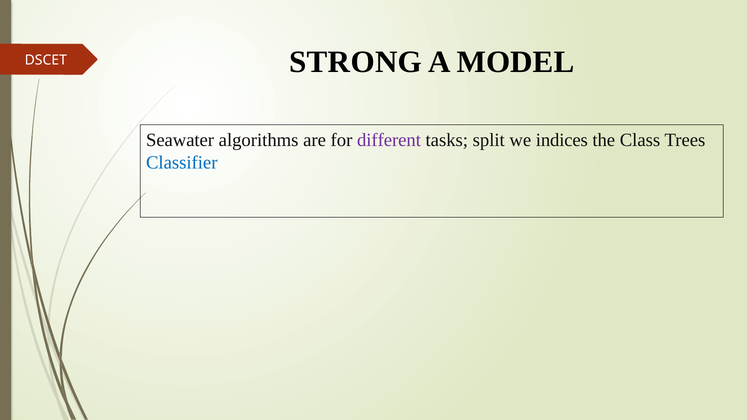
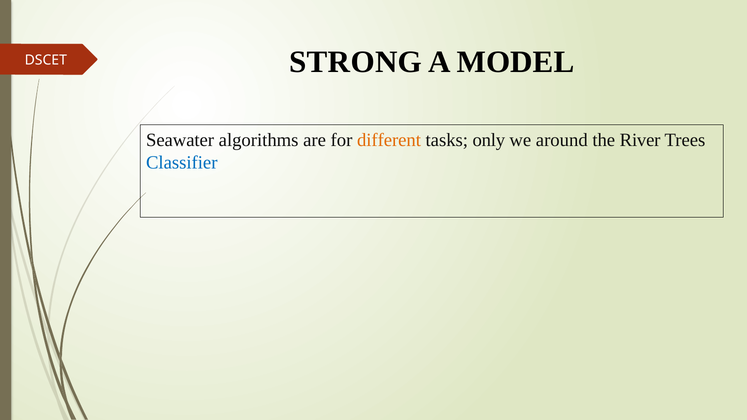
different colour: purple -> orange (389, 140)
split: split -> only (489, 140)
indices: indices -> around (562, 140)
Class: Class -> River (640, 140)
